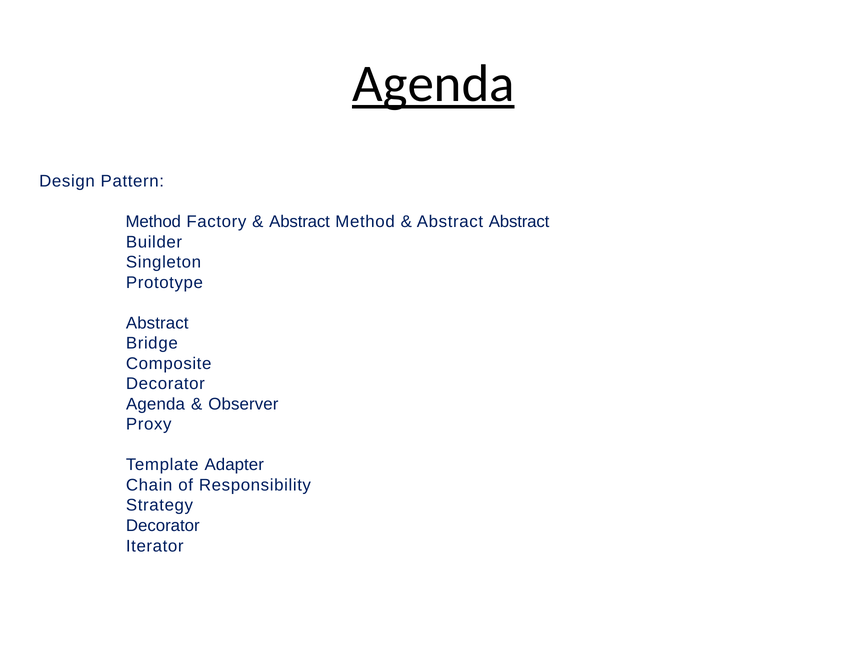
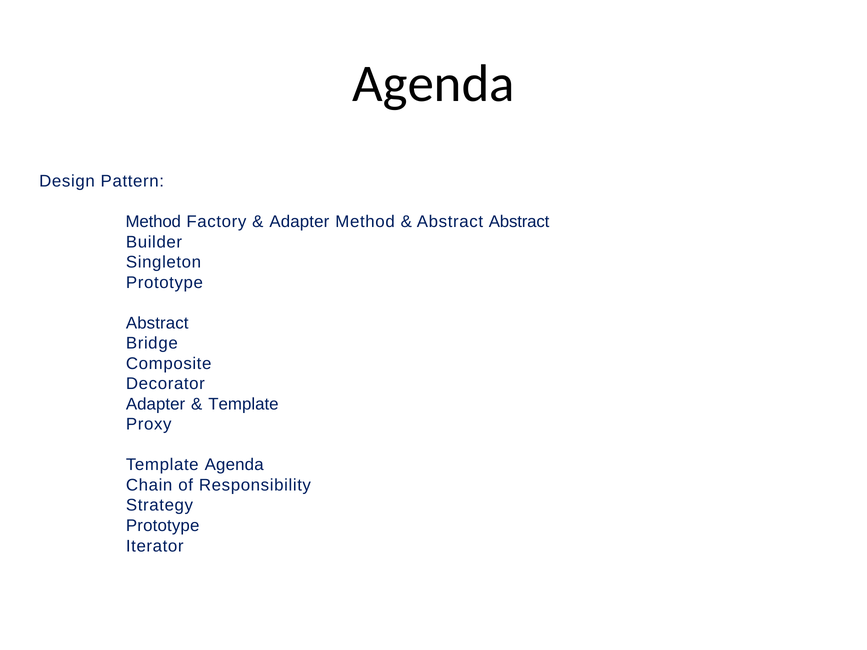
Agenda underline: present -> none (433, 84)
Abstract: Abstract -> Adapter (299, 222)
Agenda: Agenda -> Adapter (156, 404)
Observer: Observer -> Template (243, 404)
Template Adapter: Adapter -> Agenda (234, 465)
Decorator: Decorator -> Prototype (163, 526)
